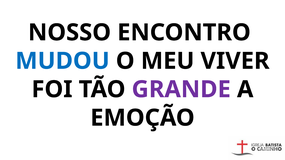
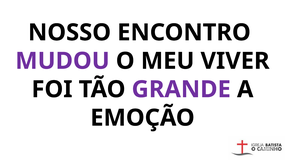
MUDOU colour: blue -> purple (62, 61)
